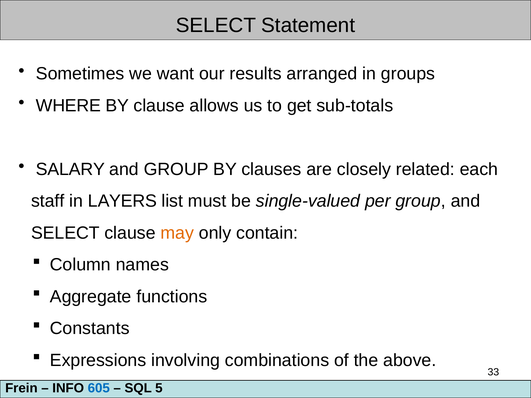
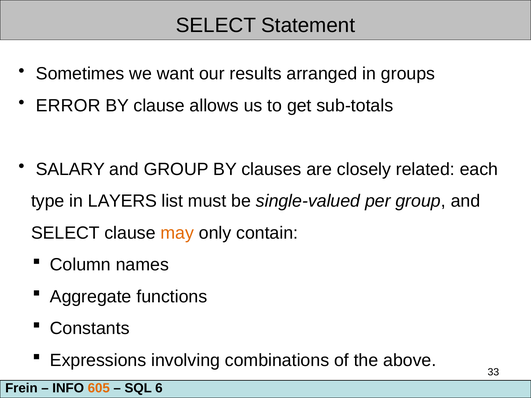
WHERE: WHERE -> ERROR (68, 106)
staff: staff -> type (48, 201)
605 colour: blue -> orange (99, 388)
5: 5 -> 6 (159, 388)
